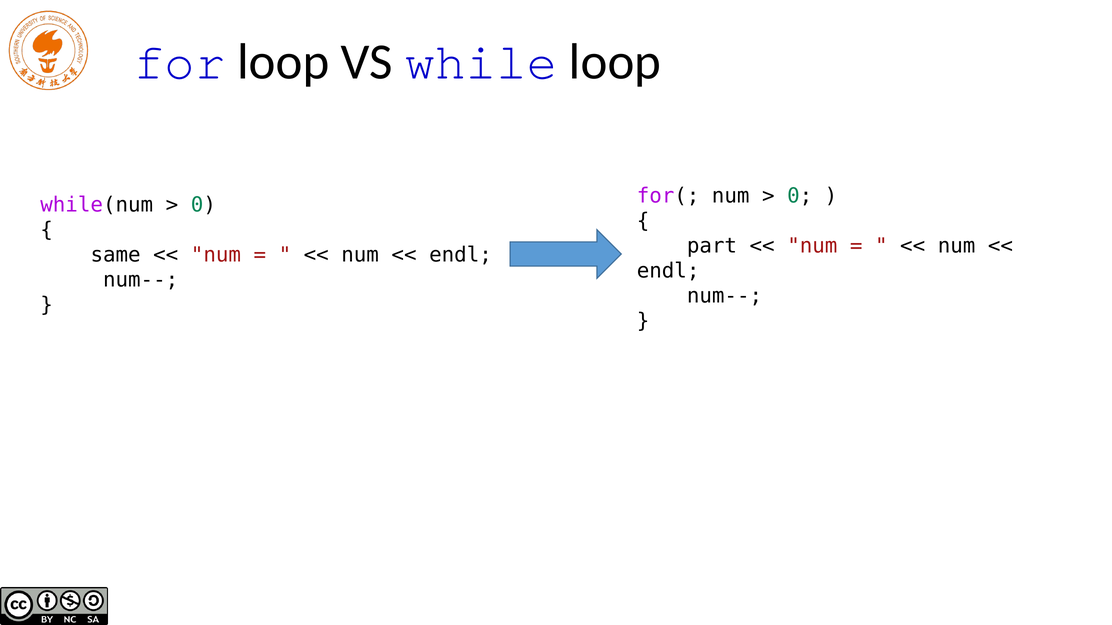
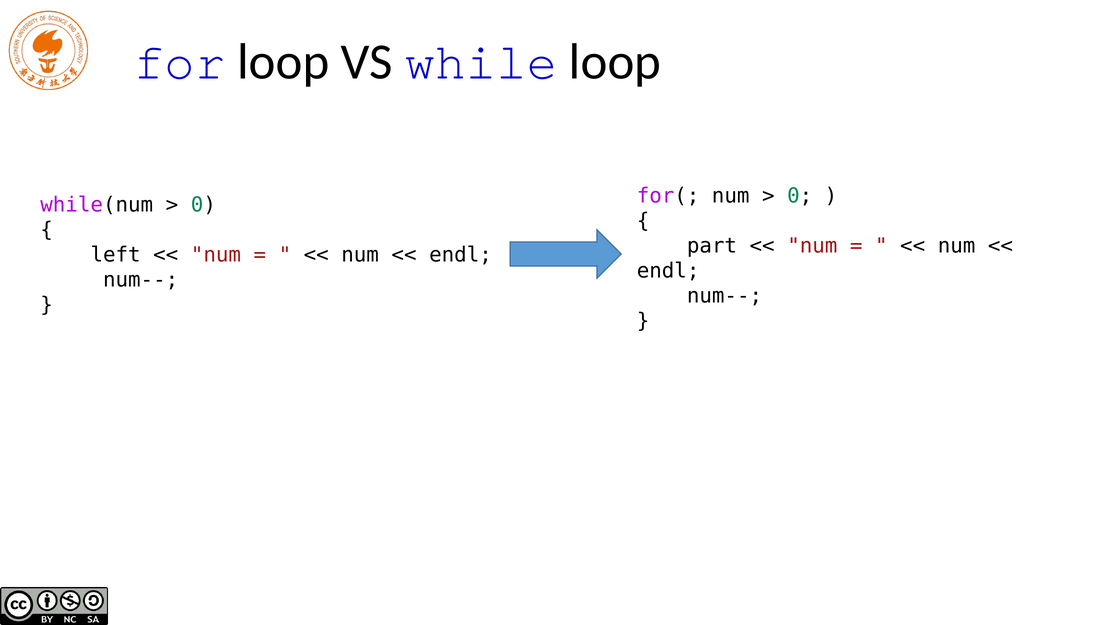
same: same -> left (116, 255)
